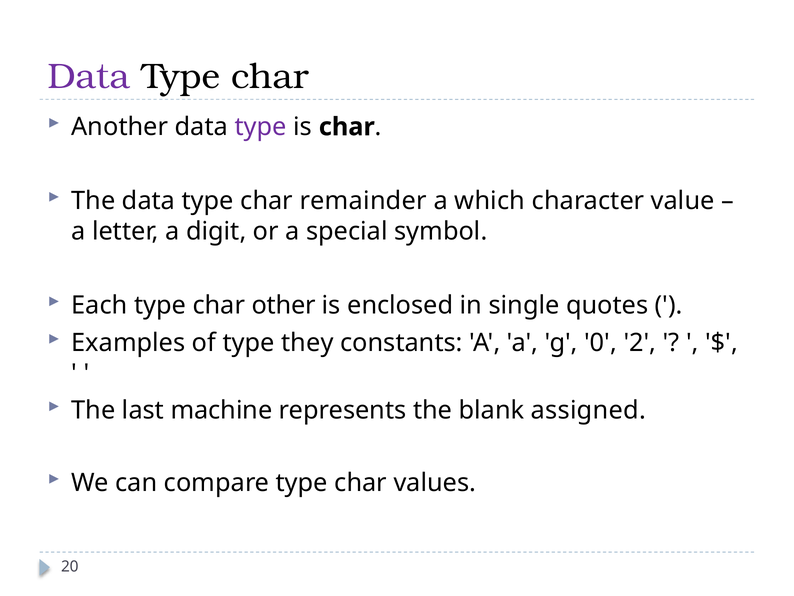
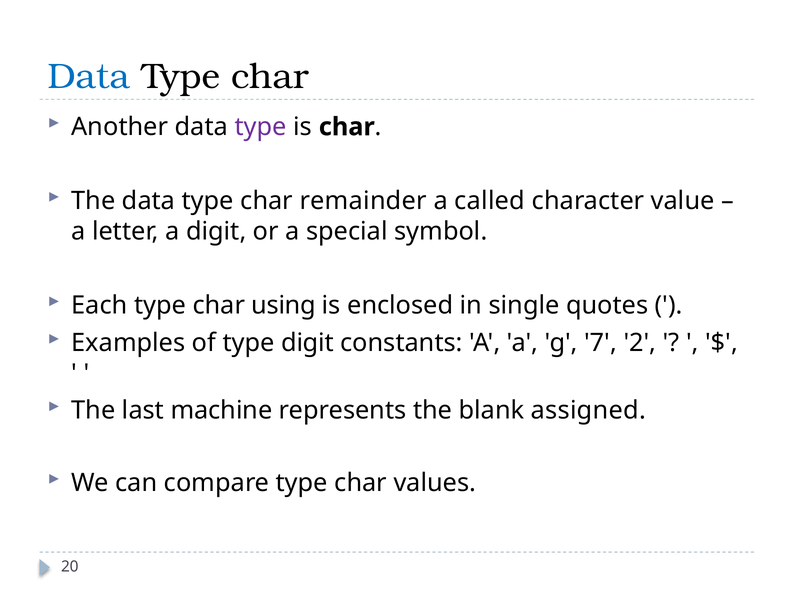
Data colour: purple -> blue (89, 77)
which: which -> called (490, 201)
other: other -> using (284, 305)
type they: they -> digit (307, 342)
0: 0 -> 7 (601, 342)
